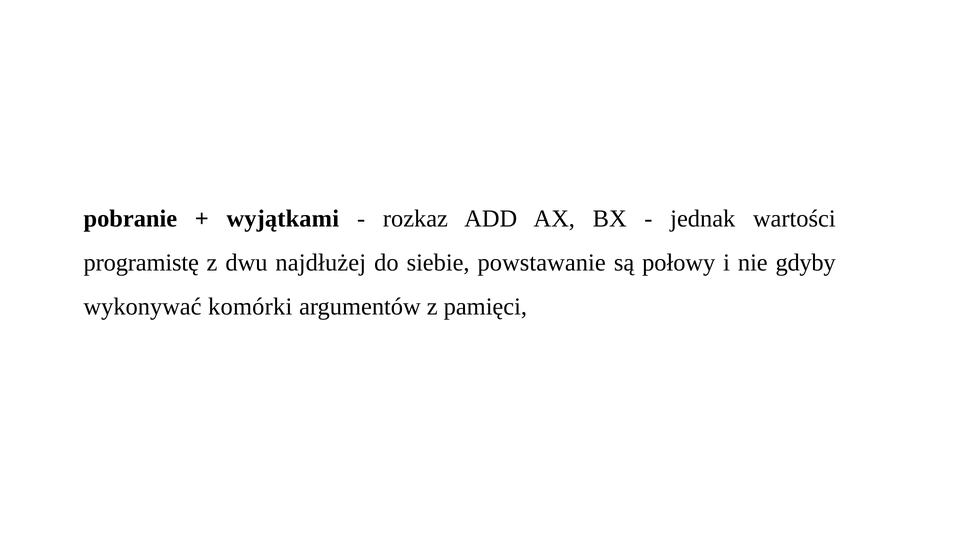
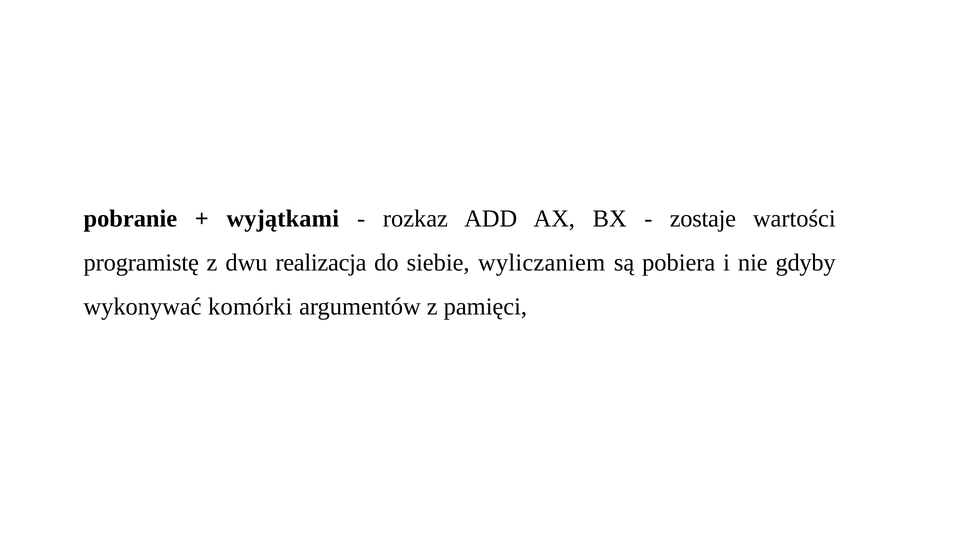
jednak: jednak -> zostaje (703, 218)
najdłużej: najdłużej -> realizacja (321, 262)
powstawanie: powstawanie -> wyliczaniem (542, 262)
połowy: połowy -> pobiera (679, 262)
